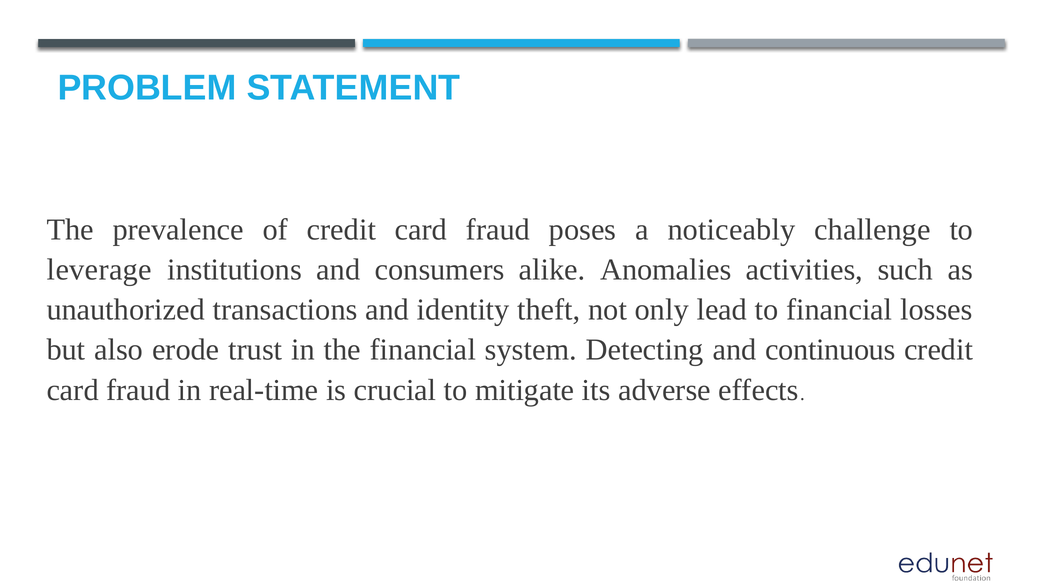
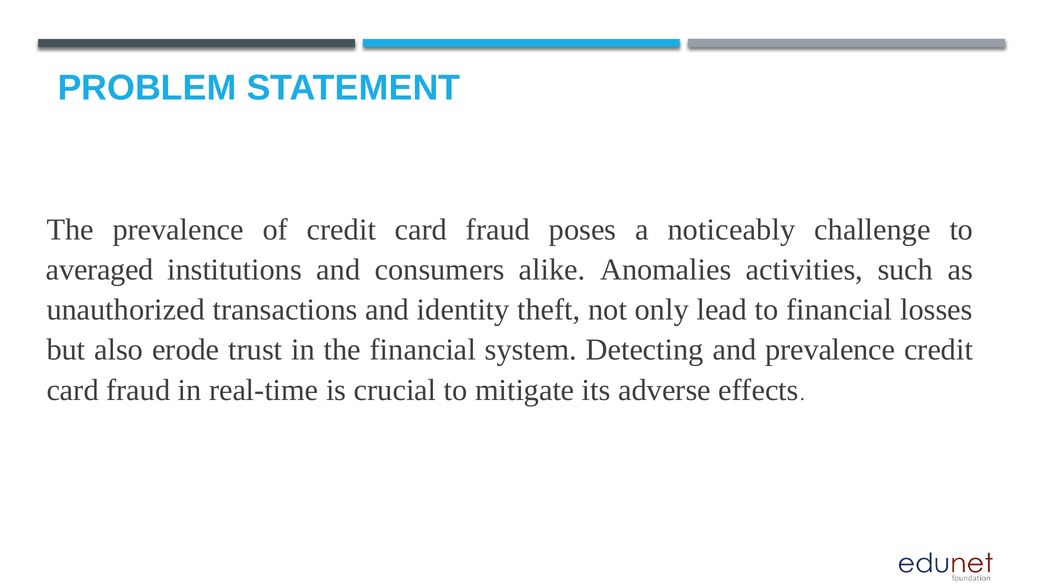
leverage: leverage -> averaged (100, 270)
and continuous: continuous -> prevalence (830, 350)
